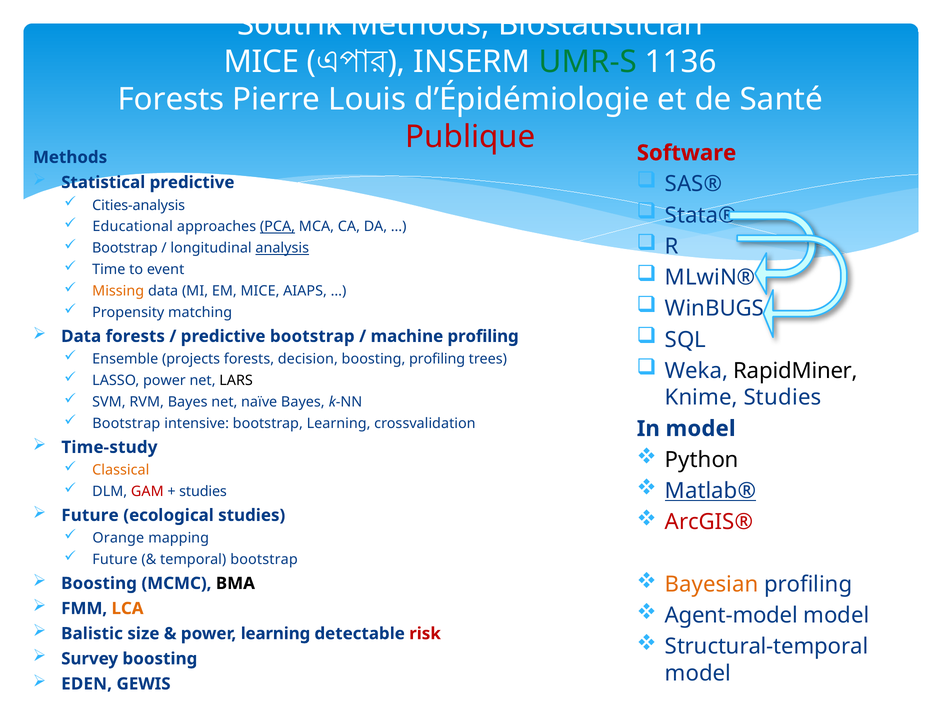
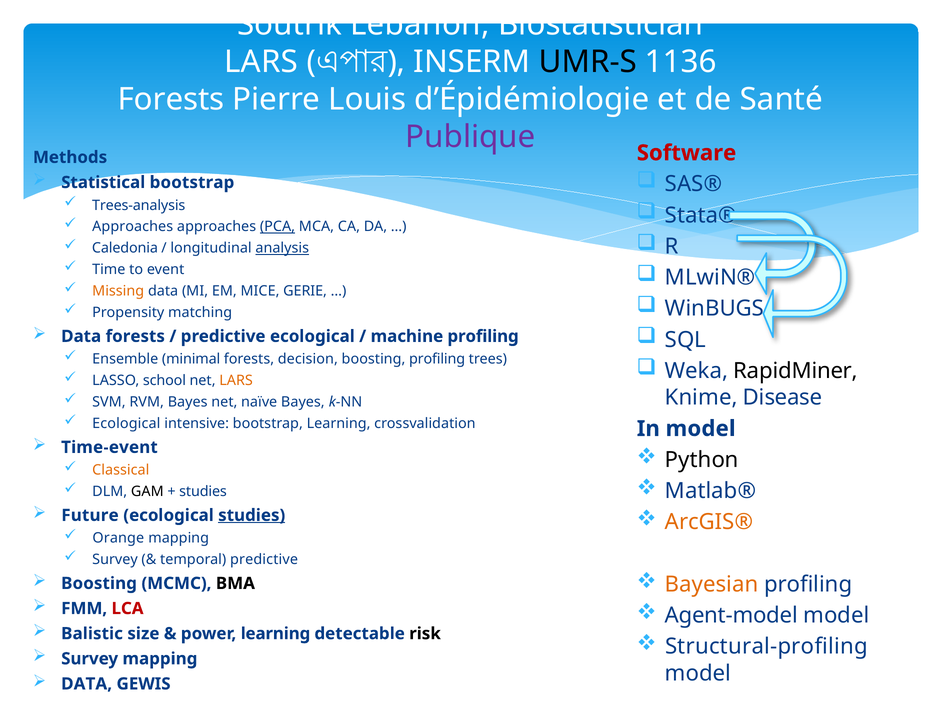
Soutrik Methods: Methods -> Lebanon (420, 24)
MICE: MICE -> LARS (261, 62)
UMR-S colour: green -> black (588, 62)
Publique colour: red -> purple (470, 137)
Statistical predictive: predictive -> bootstrap (192, 182)
Cities-analysis: Cities-analysis -> Trees-analysis (139, 205)
Educational: Educational -> Approaches (133, 227)
Bootstrap: Bootstrap -> Caledonia (125, 248)
AIAPS: AIAPS -> GERIE (305, 291)
predictive bootstrap: bootstrap -> ecological (312, 336)
projects: projects -> minimal (191, 359)
LASSO power: power -> school (164, 380)
LARS colour: black -> orange (236, 380)
Knime Studies: Studies -> Disease (783, 397)
Bootstrap: Bootstrap -> Ecological (126, 423)
Time-study: Time-study -> Time-event (109, 447)
Matlab® underline: present -> none (710, 491)
GAM colour: red -> black (147, 491)
studies underline: none -> present (252, 515)
ArcGIS® colour: red -> orange (709, 522)
Future: Future -> Survey (115, 559)
temporal bootstrap: bootstrap -> predictive (264, 559)
LCA colour: orange -> red (128, 608)
risk colour: red -> black (425, 633)
Structural-temporal: Structural-temporal -> Structural-profiling (766, 646)
Survey boosting: boosting -> mapping (160, 658)
EDEN: EDEN -> DATA (87, 684)
